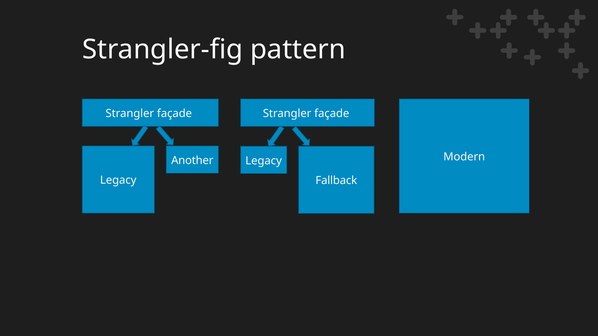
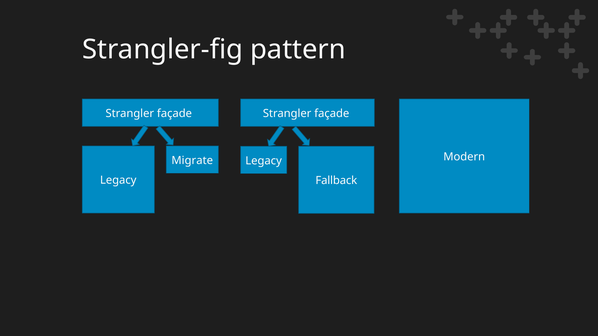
Another: Another -> Migrate (192, 160)
